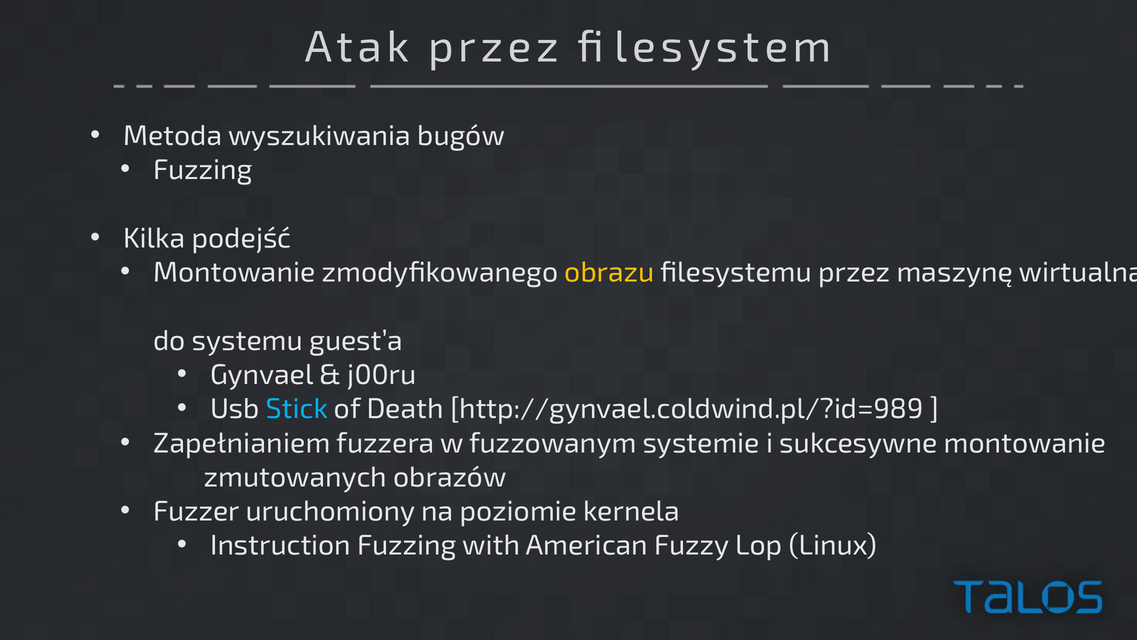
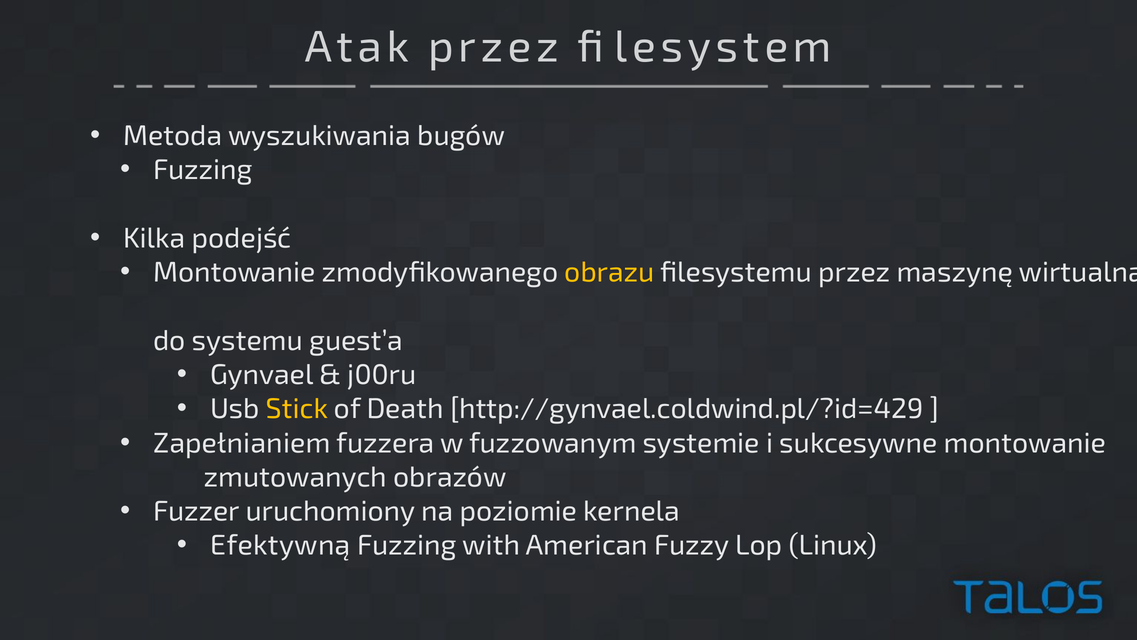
Stick colour: light blue -> yellow (297, 409)
http://gynvael.coldwind.pl/?id=989: http://gynvael.coldwind.pl/?id=989 -> http://gynvael.coldwind.pl/?id=429 (687, 409)
Instruction: Instruction -> Efektywną (280, 545)
